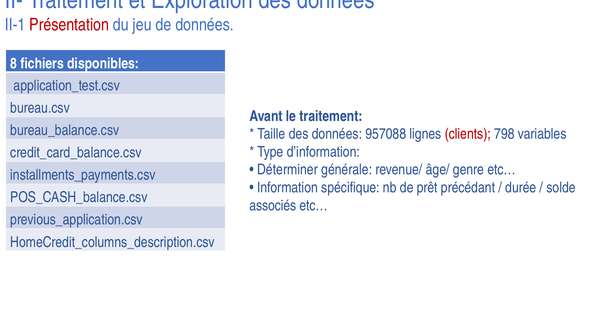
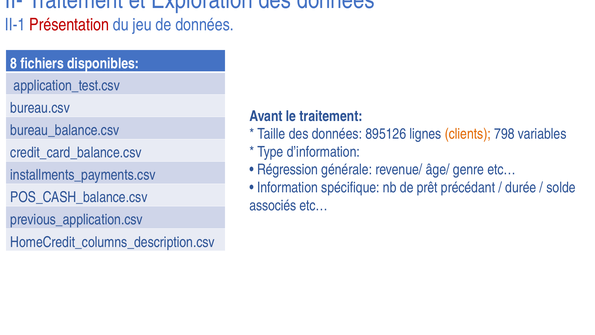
957088: 957088 -> 895126 (386, 134)
clients colour: red -> orange (468, 134)
Déterminer: Déterminer -> Régression (288, 170)
